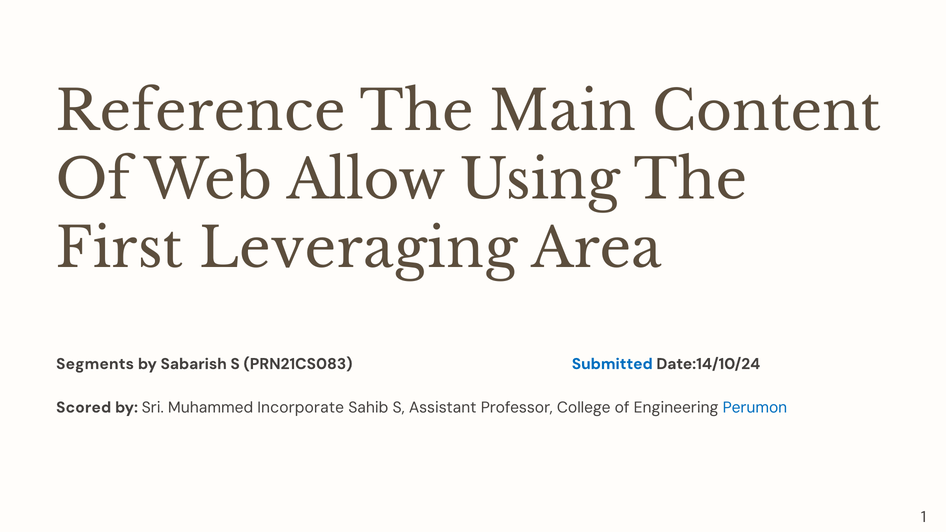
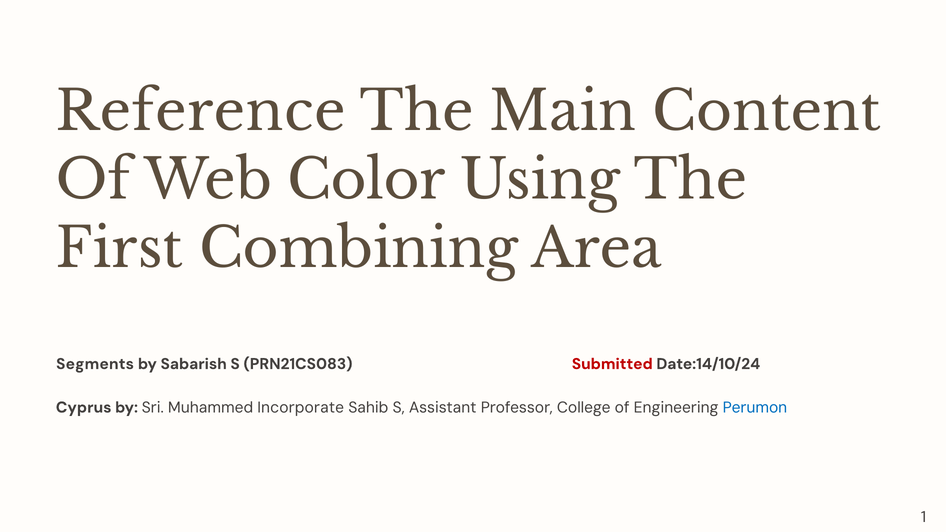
Allow: Allow -> Color (366, 181)
Leveraging: Leveraging -> Combining (359, 249)
Submitted colour: blue -> red (612, 364)
Scored: Scored -> Cyprus (84, 407)
